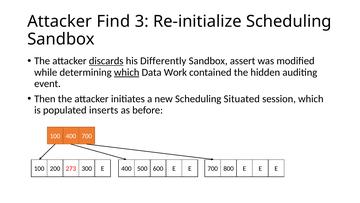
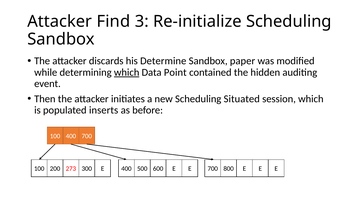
discards underline: present -> none (106, 61)
Differently: Differently -> Determine (163, 61)
assert: assert -> paper (243, 61)
Work: Work -> Point (175, 72)
